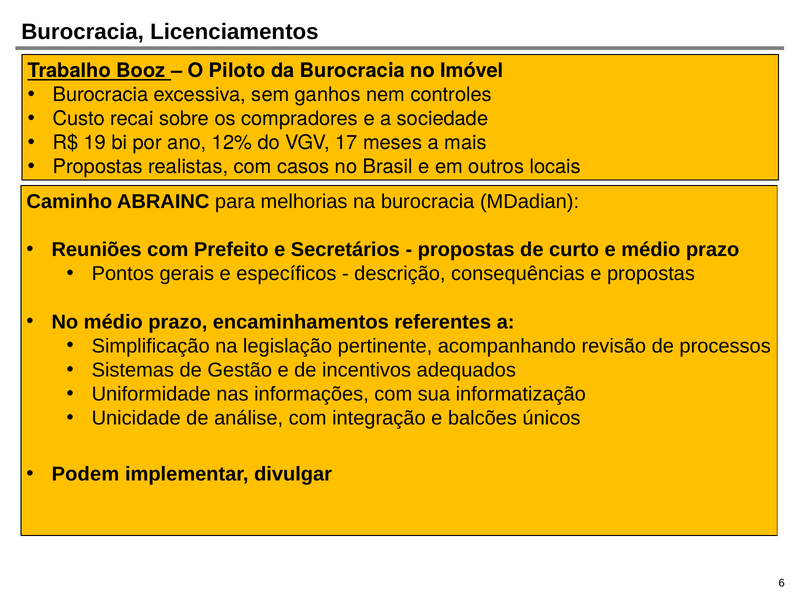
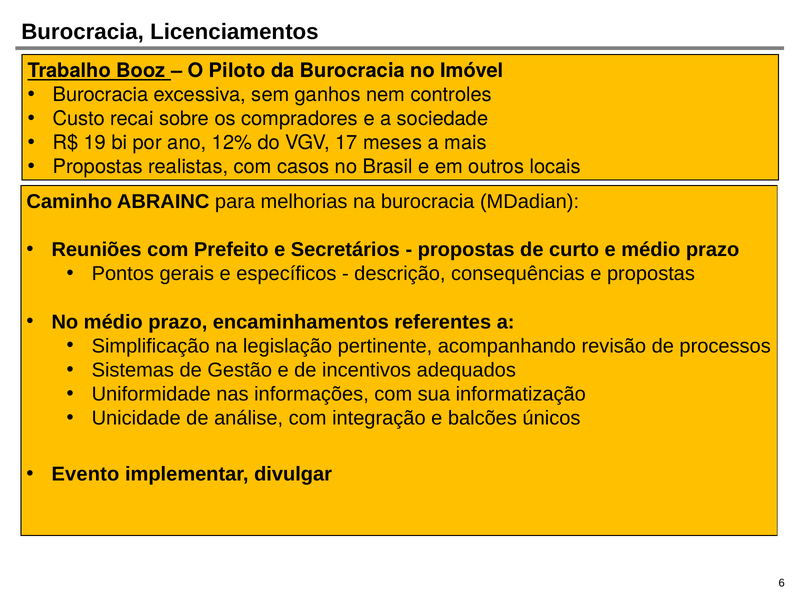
Podem: Podem -> Evento (85, 475)
